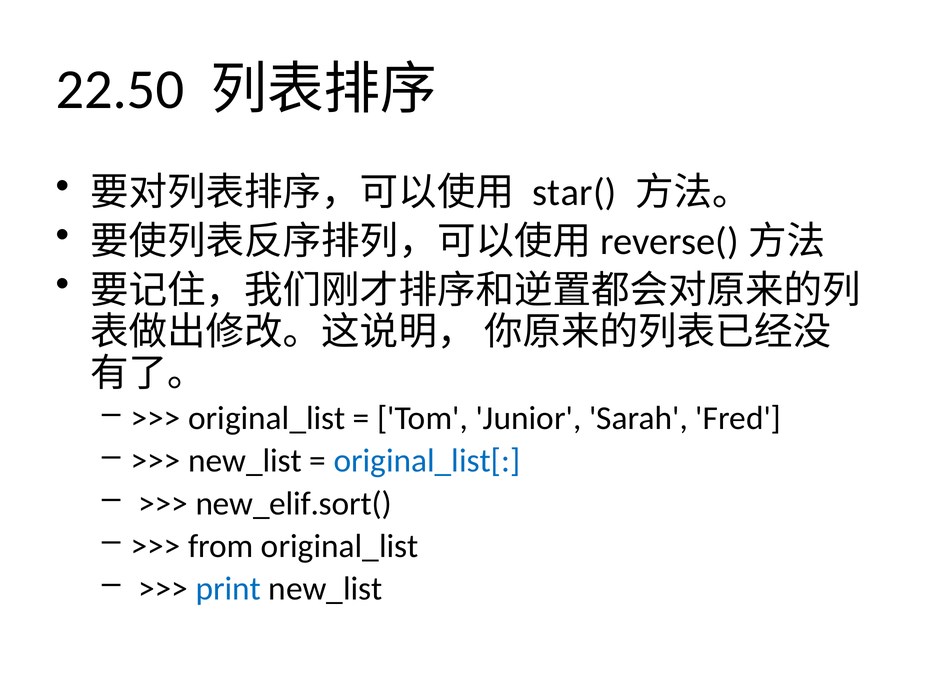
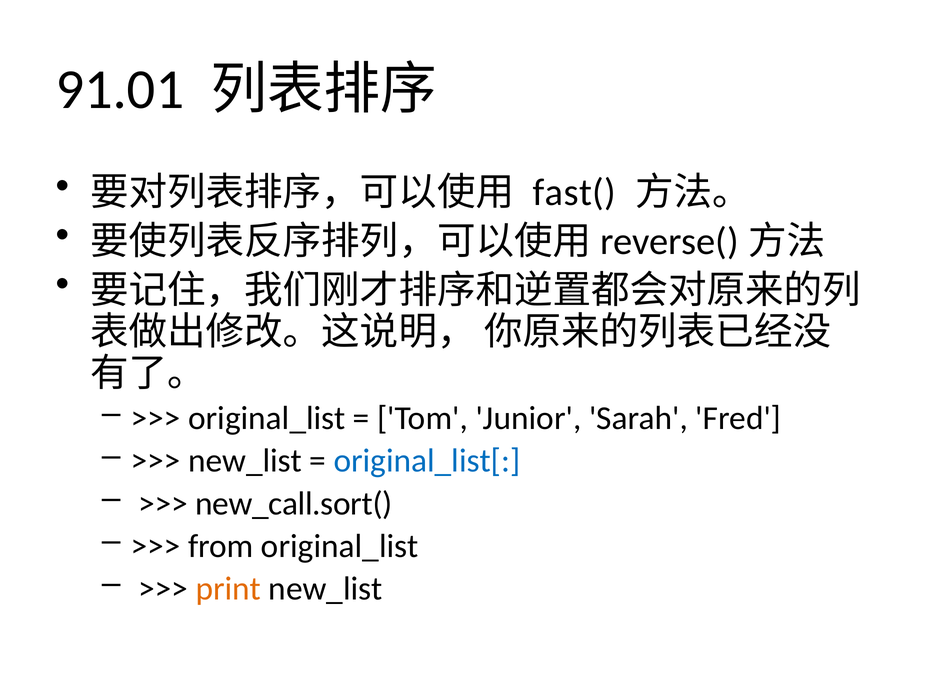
22.50: 22.50 -> 91.01 (120, 90)
star(: star( -> fast( (574, 192)
new_elif.sort(: new_elif.sort( -> new_call.sort( (294, 503)
print colour: blue -> orange (228, 588)
